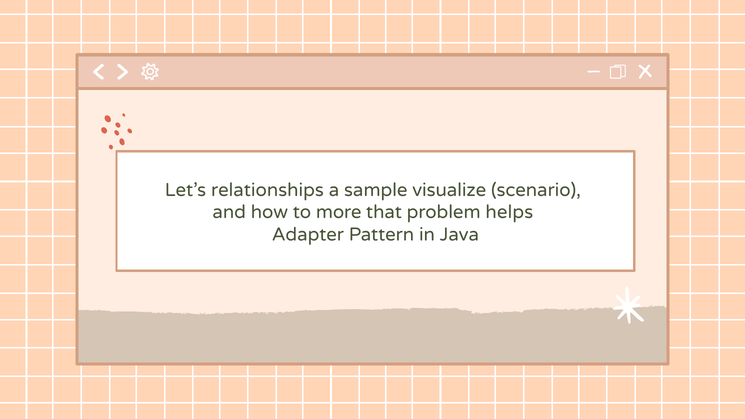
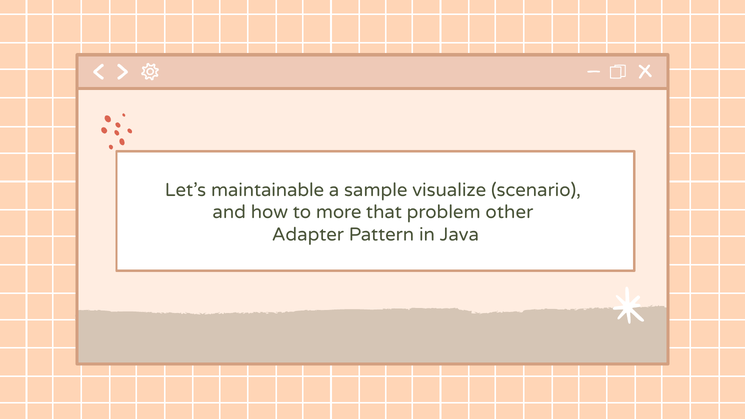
relationships: relationships -> maintainable (268, 190)
helps: helps -> other (509, 212)
